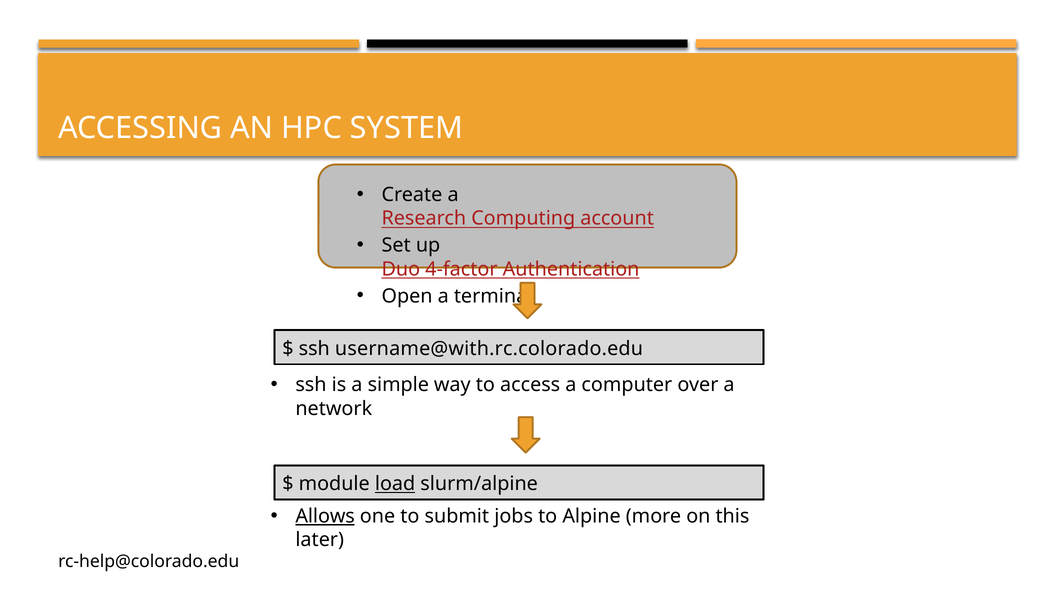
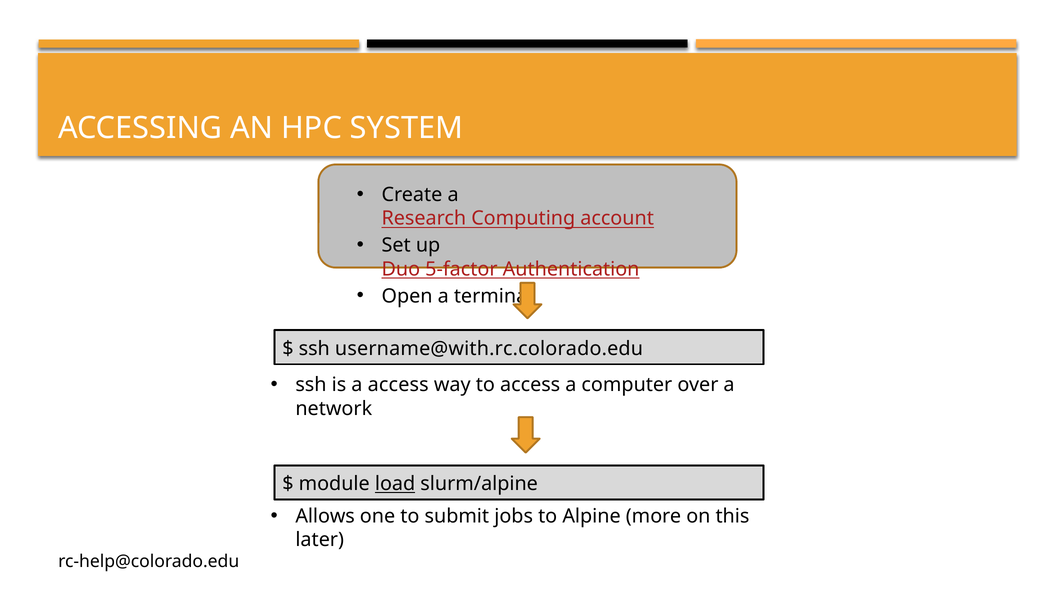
4-factor: 4-factor -> 5-factor (461, 269)
a simple: simple -> access (398, 385)
Allows underline: present -> none (325, 517)
